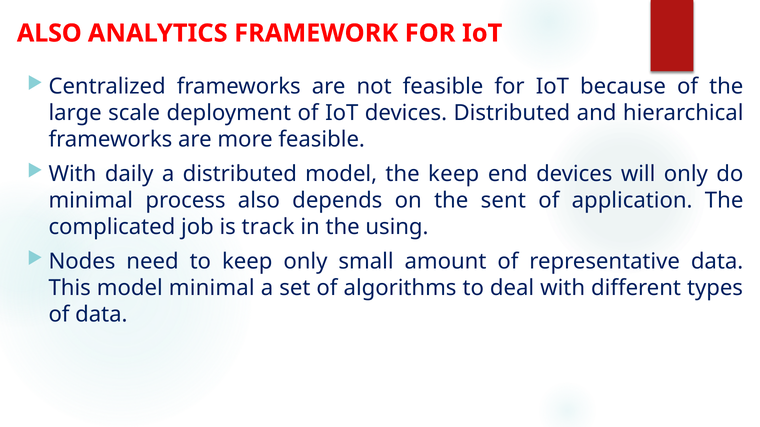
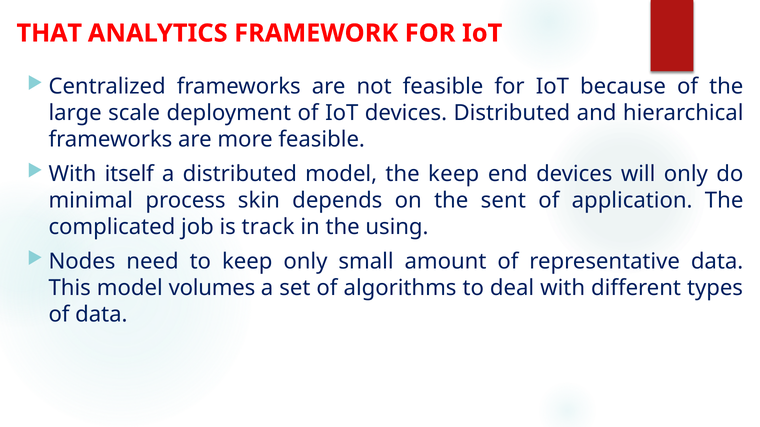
ALSO: ALSO -> THAT (49, 33)
daily: daily -> itself (129, 174)
process also: also -> skin (259, 201)
model minimal: minimal -> volumes (212, 288)
